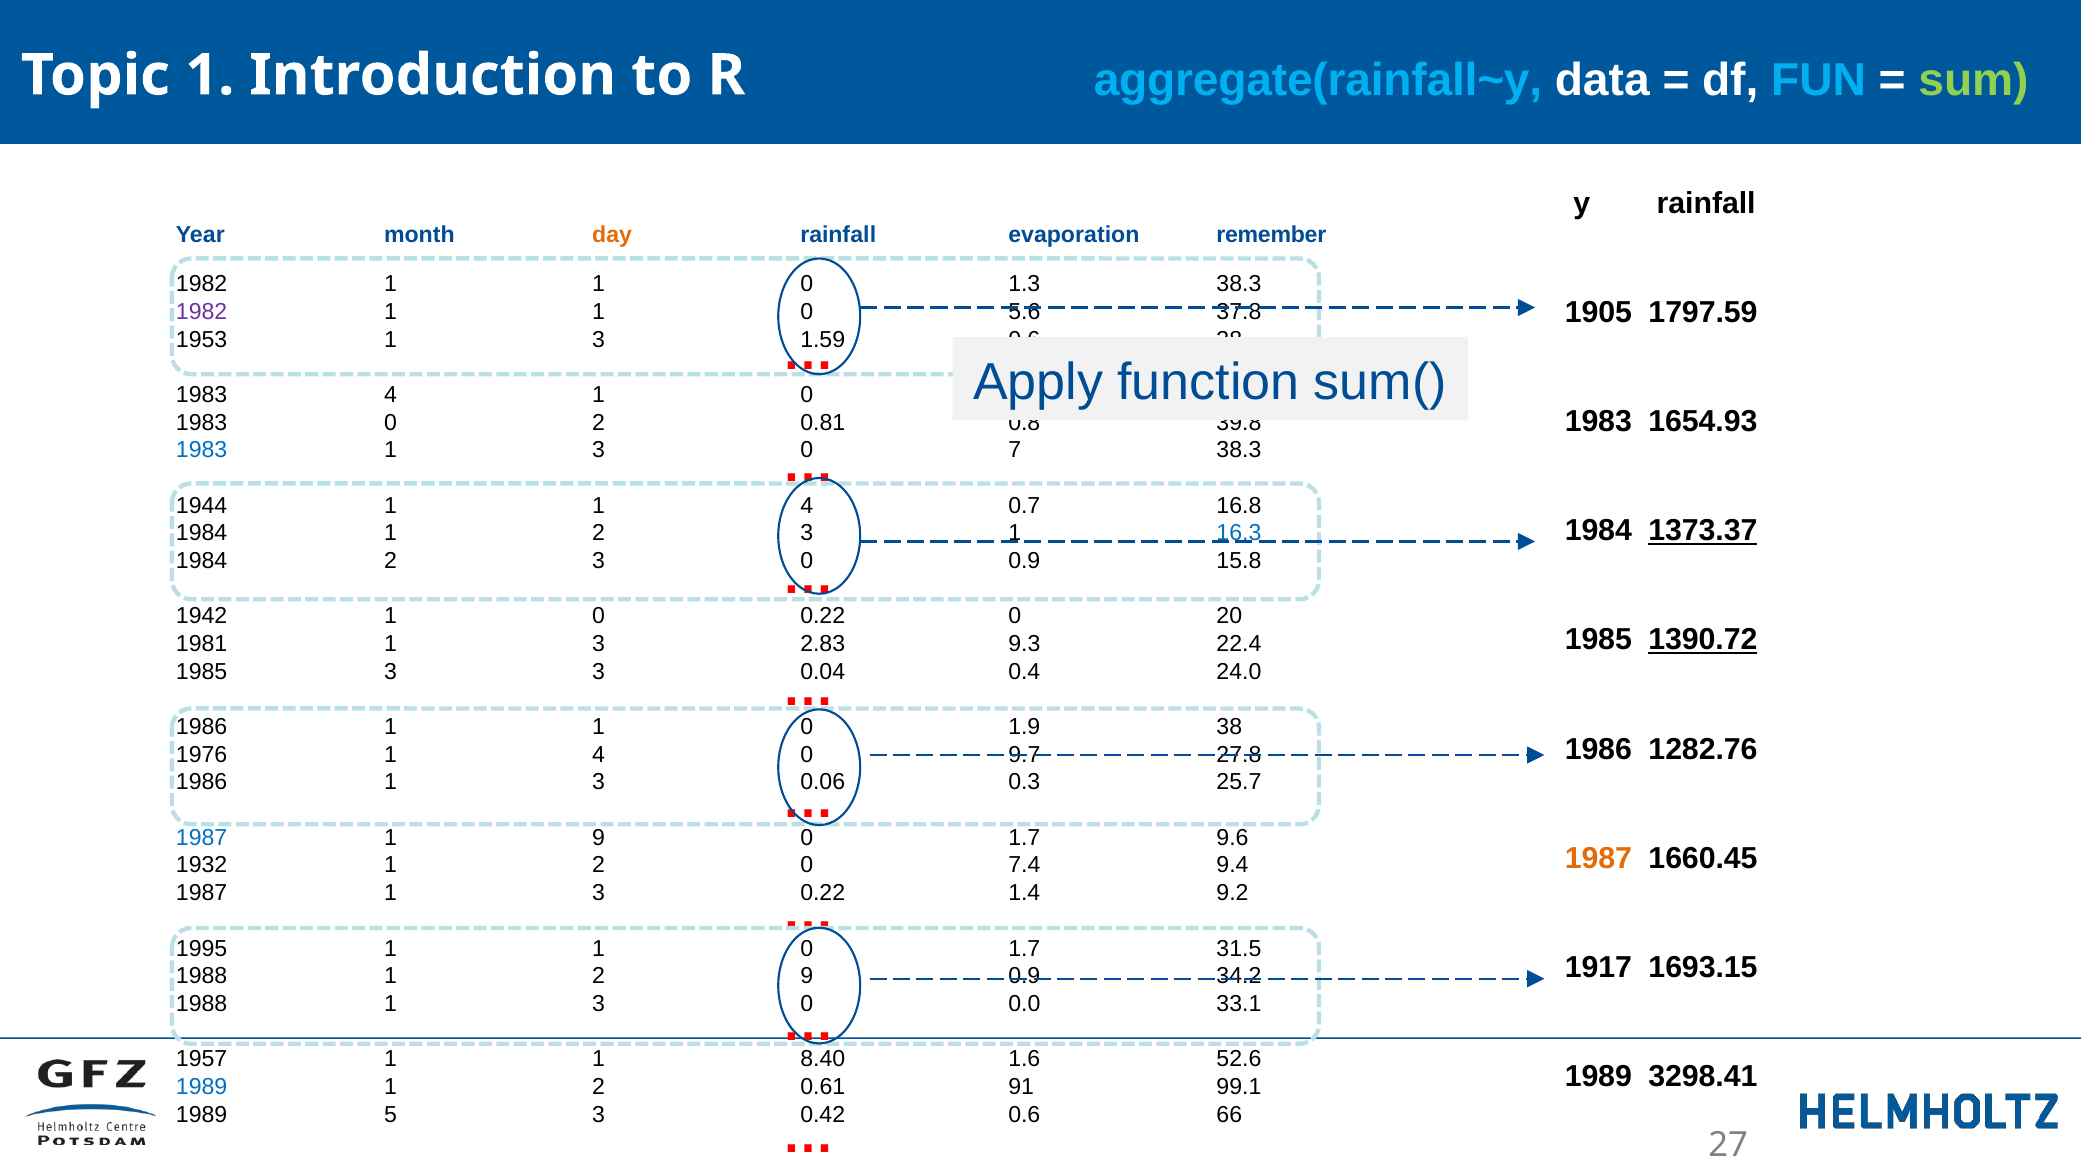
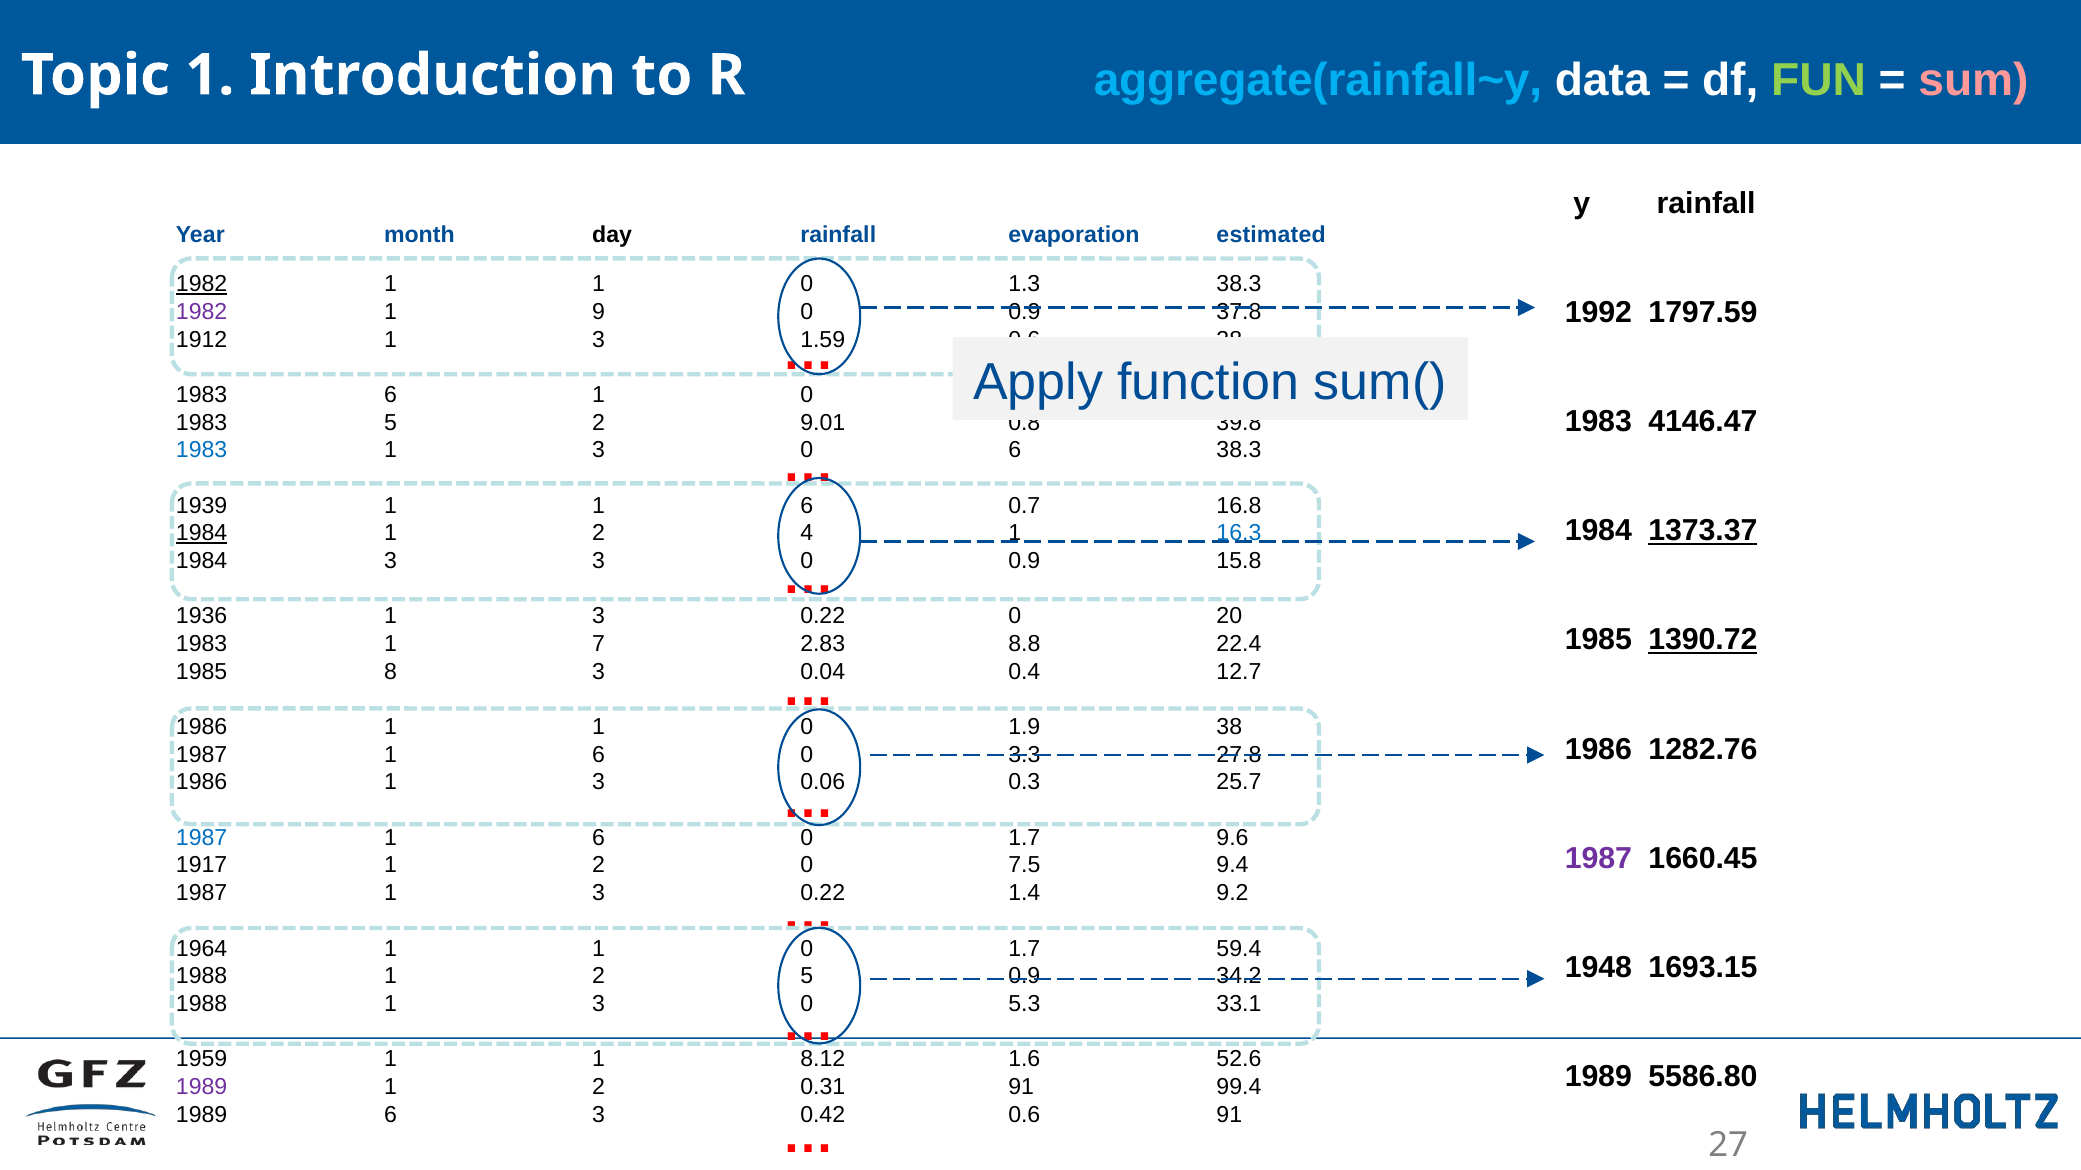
FUN colour: light blue -> light green (1819, 80)
sum colour: light green -> pink (1973, 80)
day colour: orange -> black (612, 235)
remember: remember -> estimated (1271, 235)
1982 underline: none -> present (202, 284)
1905: 1905 -> 1992 (1599, 313)
1: 1 -> 9 (599, 312)
5.6: 5.6 -> 0.9 (1024, 312)
1953: 1953 -> 1912 (202, 340)
1983 4: 4 -> 6 (391, 395)
1654.93: 1654.93 -> 4146.47 (1703, 422)
1983 0: 0 -> 5 (391, 423)
0.81: 0.81 -> 9.01 (823, 423)
7: 7 -> 6 (1015, 450)
1944: 1944 -> 1939 (202, 506)
1 1 4: 4 -> 6 (807, 506)
1984 underline: none -> present (202, 534)
1 2 3: 3 -> 4 (807, 534)
1984 2: 2 -> 3 (391, 561)
1942: 1942 -> 1936 (202, 617)
0: 0 -> 3 (599, 617)
1981: 1981 -> 1983 (202, 644)
3: 3 -> 7 (599, 644)
9.3: 9.3 -> 8.8 (1024, 644)
1985 3: 3 -> 8 (391, 672)
24.0: 24.0 -> 12.7 (1239, 672)
1976: 1976 -> 1987 (202, 755)
4: 4 -> 6 (599, 755)
9.7: 9.7 -> 3.3 (1024, 755)
9: 9 -> 6 (599, 838)
1987 colour: orange -> purple (1599, 859)
1932: 1932 -> 1917 (202, 866)
7.4: 7.4 -> 7.5 (1024, 866)
1995: 1995 -> 1964 (202, 949)
31.5: 31.5 -> 59.4 (1239, 949)
1917: 1917 -> 1948 (1599, 968)
2 9: 9 -> 5 (807, 977)
0.0: 0.0 -> 5.3 (1024, 1004)
1957: 1957 -> 1959 (202, 1060)
8.40: 8.40 -> 8.12 (823, 1060)
3298.41: 3298.41 -> 5586.80 (1703, 1077)
1989 colour: blue -> purple (202, 1087)
0.61: 0.61 -> 0.31 (823, 1087)
99.1: 99.1 -> 99.4 (1239, 1087)
1989 5: 5 -> 6 (391, 1115)
0.6 66: 66 -> 91 (1229, 1115)
